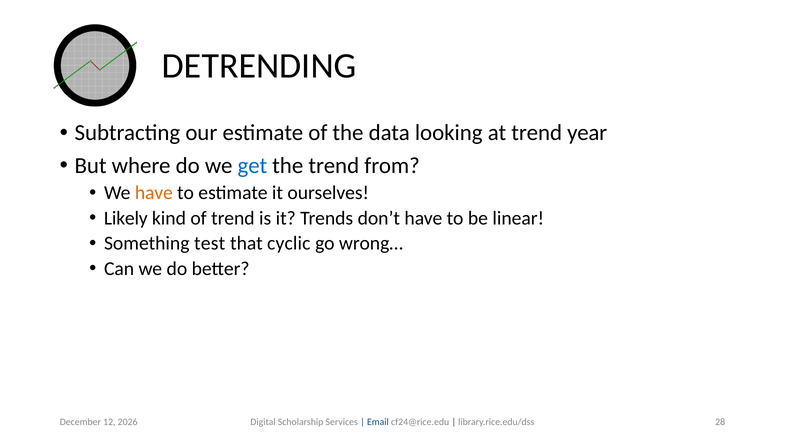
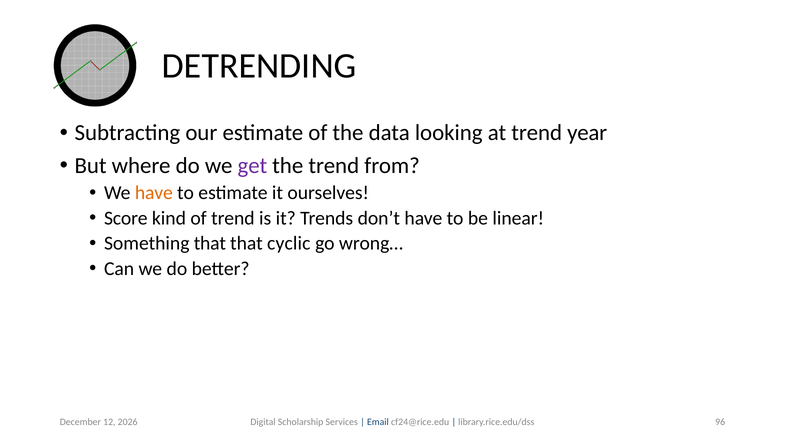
get colour: blue -> purple (252, 166)
Likely: Likely -> Score (126, 218)
Something test: test -> that (210, 243)
28: 28 -> 96 (720, 422)
